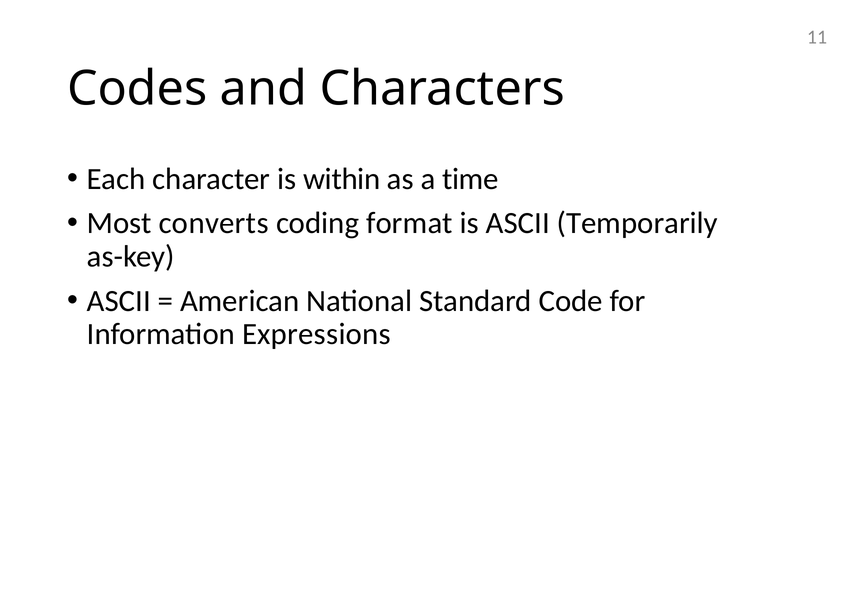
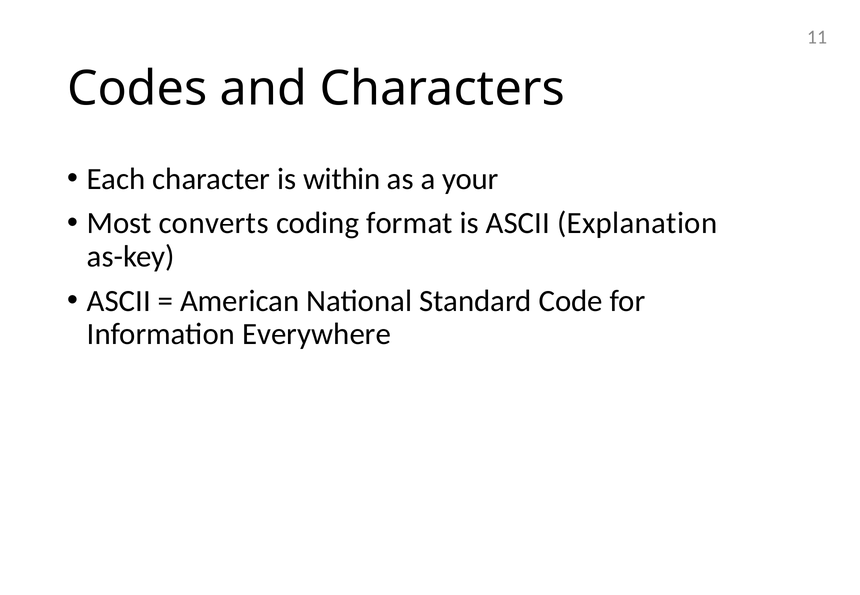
time: time -> your (470, 179)
Temporarily: Temporarily -> Explanation (637, 223)
Expressions: Expressions -> Everywhere (317, 334)
